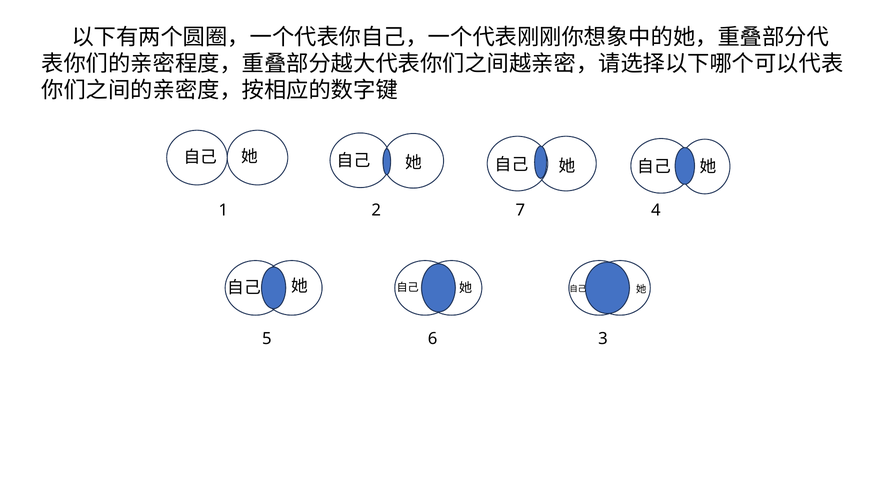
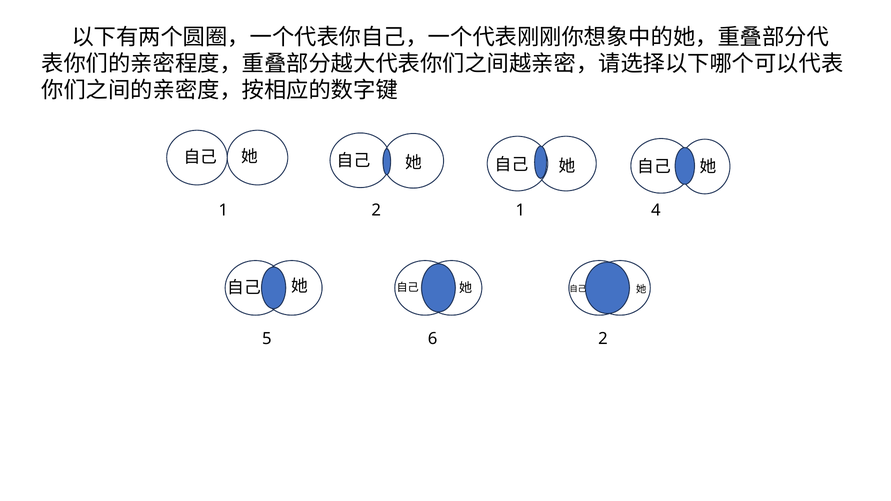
2 7: 7 -> 1 (520, 210)
6 3: 3 -> 2 (603, 339)
